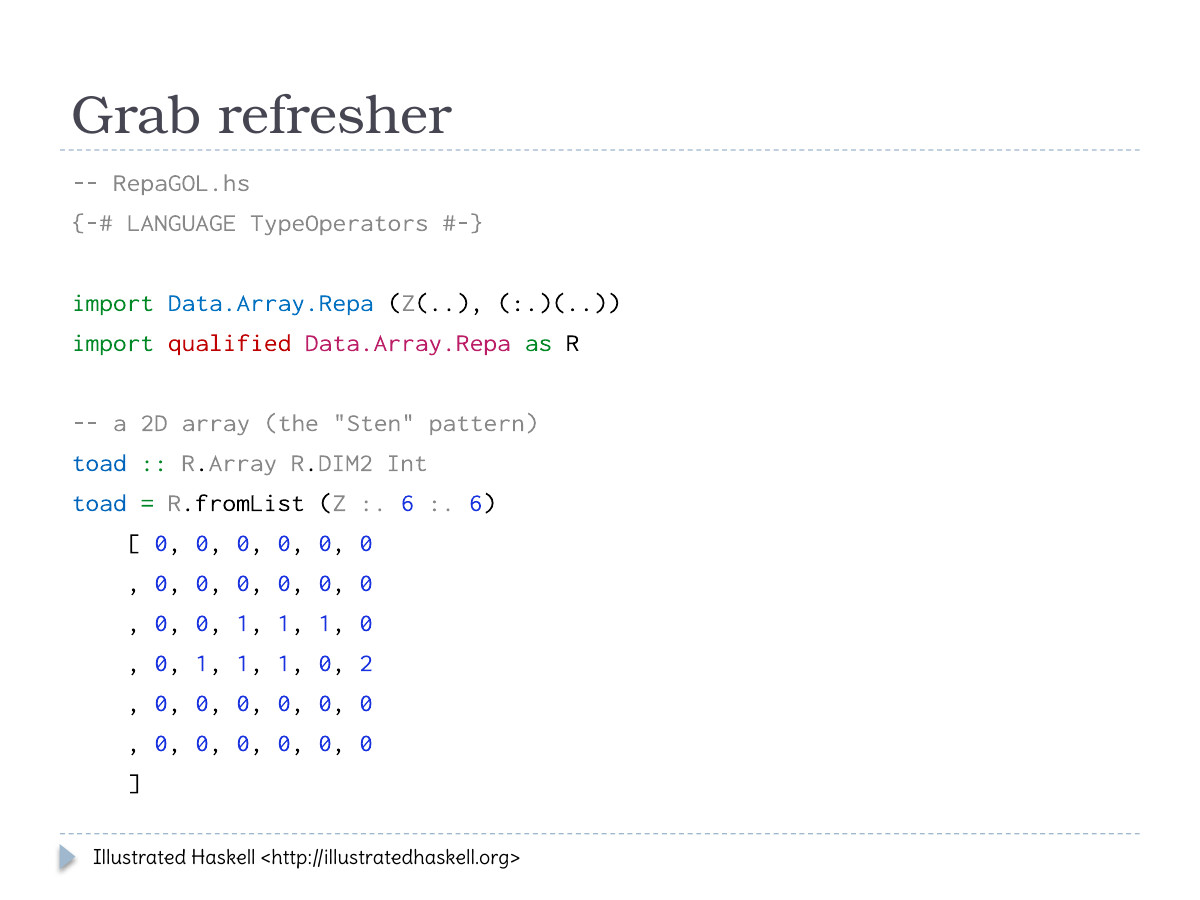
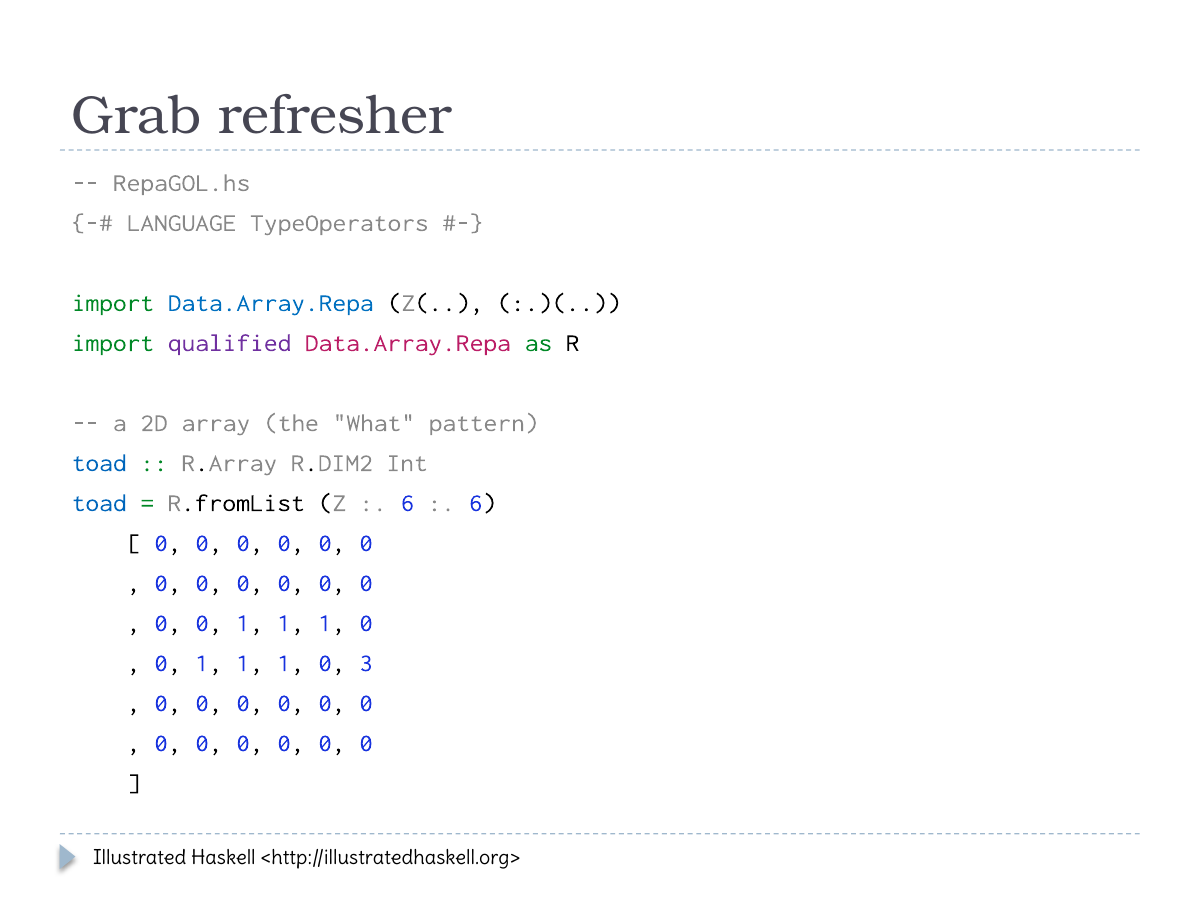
qualified colour: red -> purple (230, 343)
Sten: Sten -> What (374, 423)
2: 2 -> 3 (366, 663)
